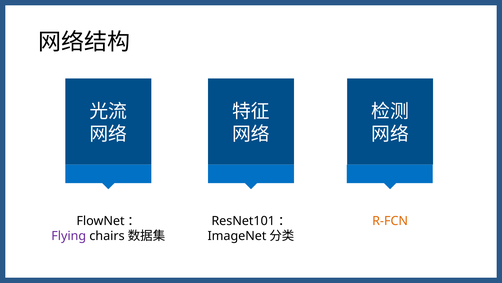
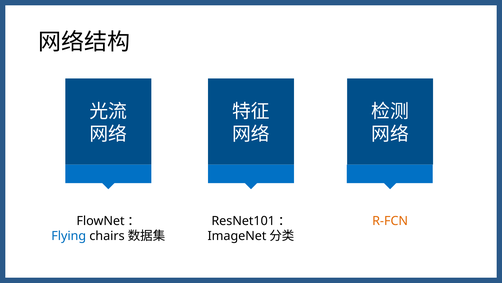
Flying colour: purple -> blue (69, 235)
